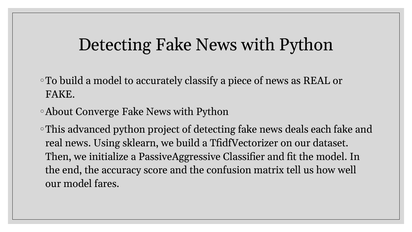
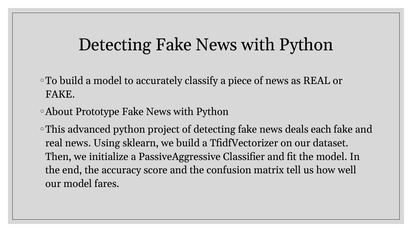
Converge: Converge -> Prototype (97, 112)
